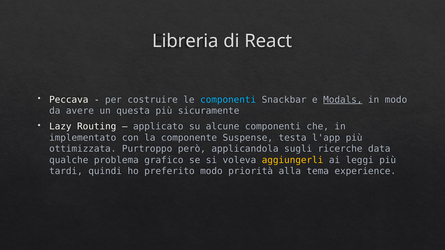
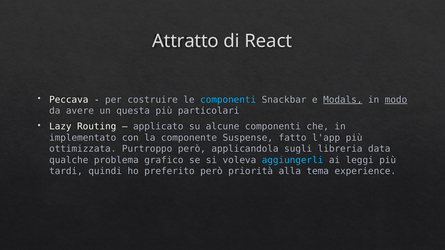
Libreria: Libreria -> Attratto (186, 41)
modo underline: none -> present (396, 100)
sicuramente: sicuramente -> particolari (209, 111)
testa: testa -> fatto (293, 138)
ricerche: ricerche -> libreria (340, 149)
aggiungerli colour: yellow -> light blue (293, 160)
preferito modo: modo -> però (211, 171)
